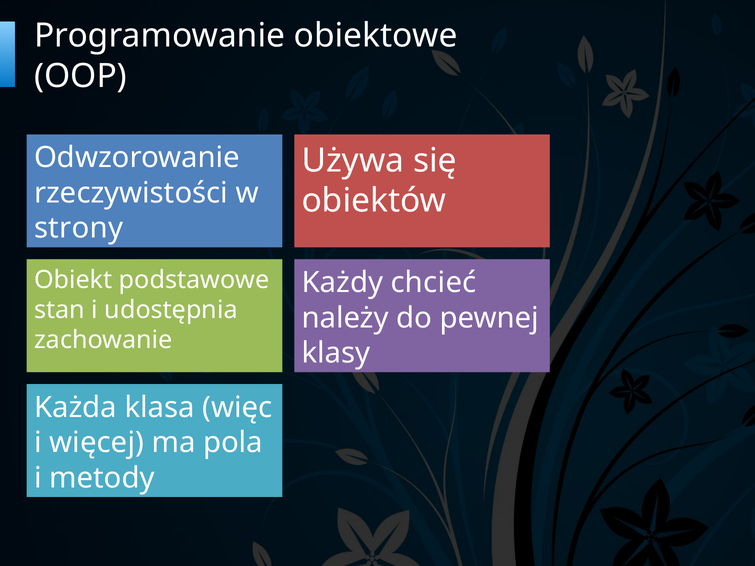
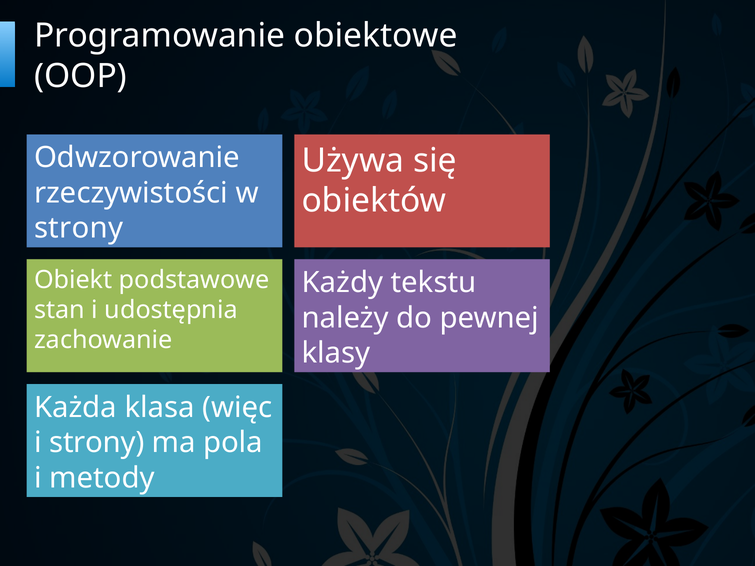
chcieć: chcieć -> tekstu (434, 283)
i więcej: więcej -> strony (97, 443)
